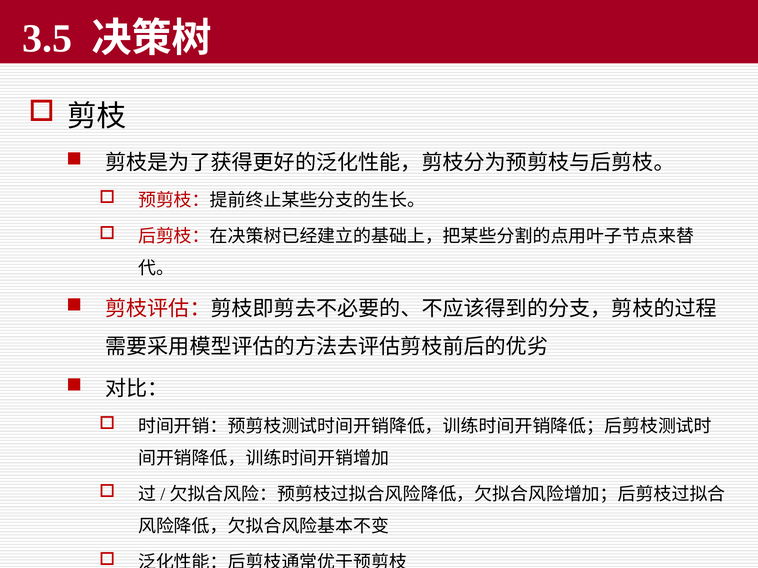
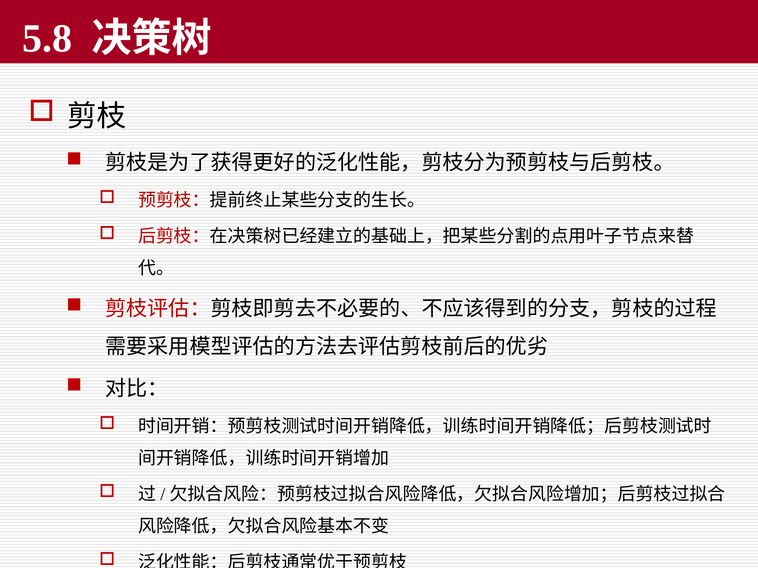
3.5: 3.5 -> 5.8 (47, 38)
